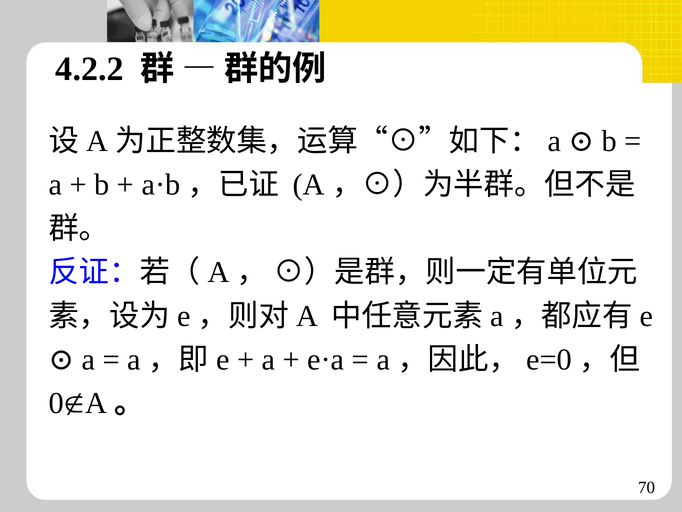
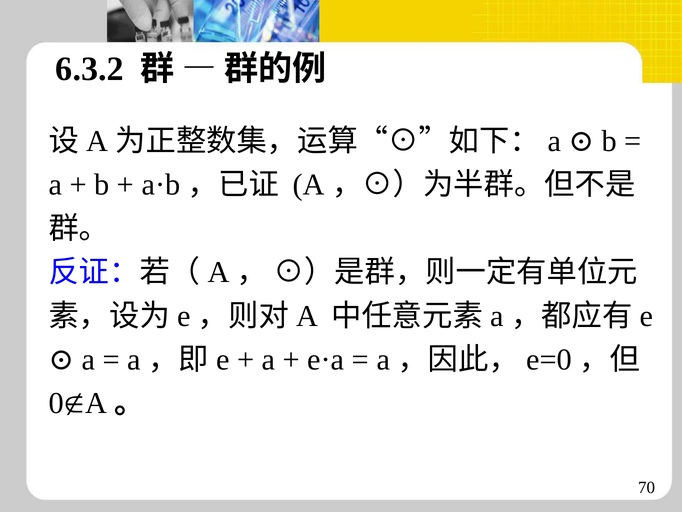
4.2.2: 4.2.2 -> 6.3.2 (90, 69)
